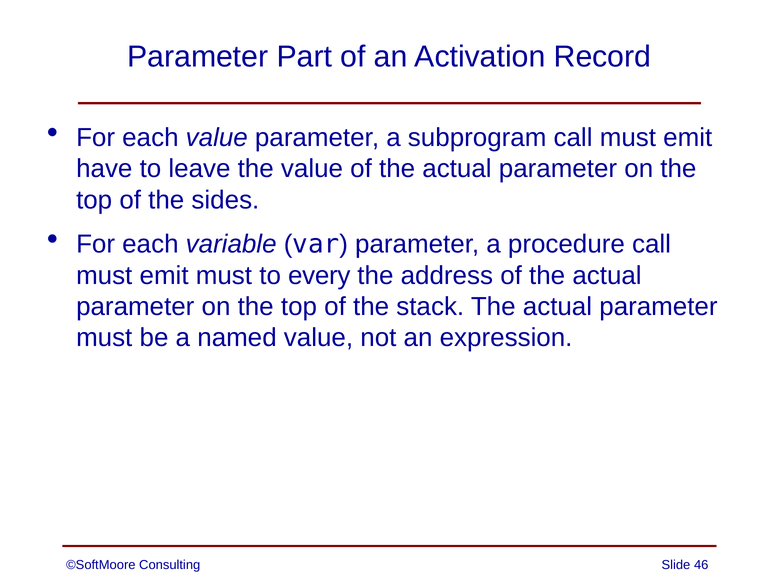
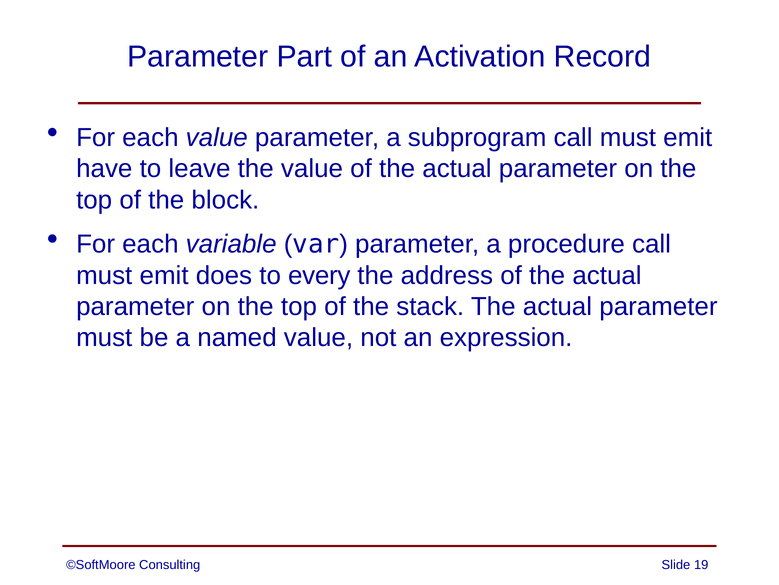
sides: sides -> block (225, 200)
emit must: must -> does (224, 275)
46: 46 -> 19 (701, 564)
